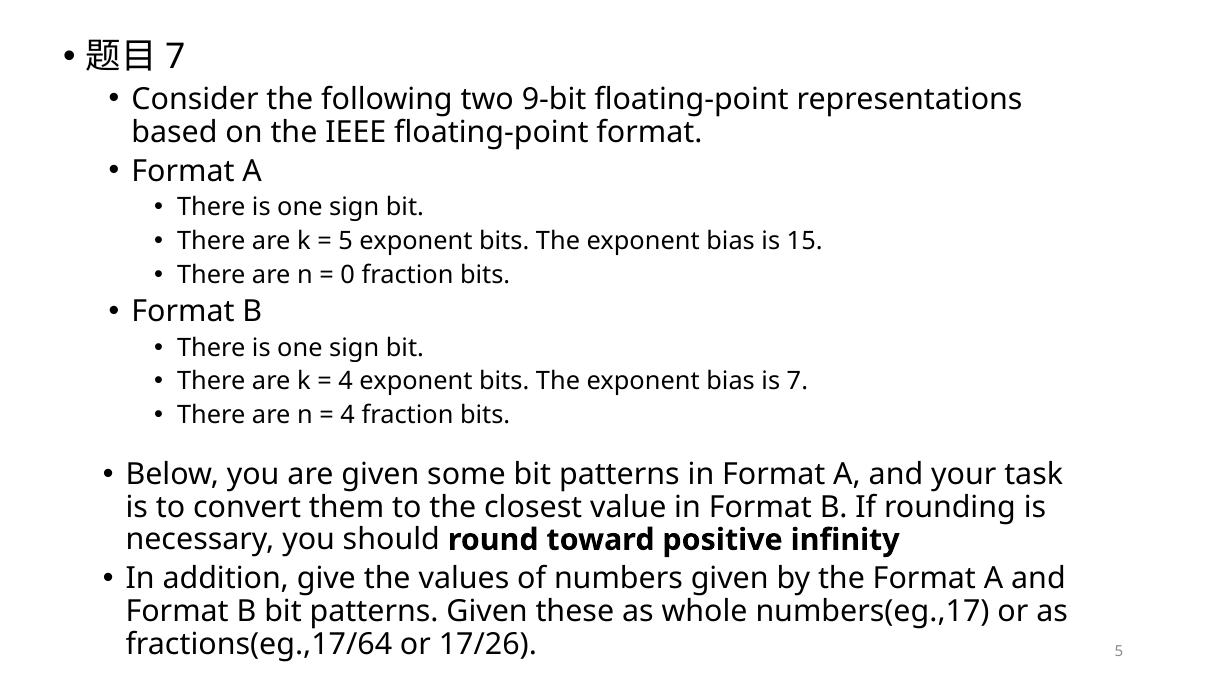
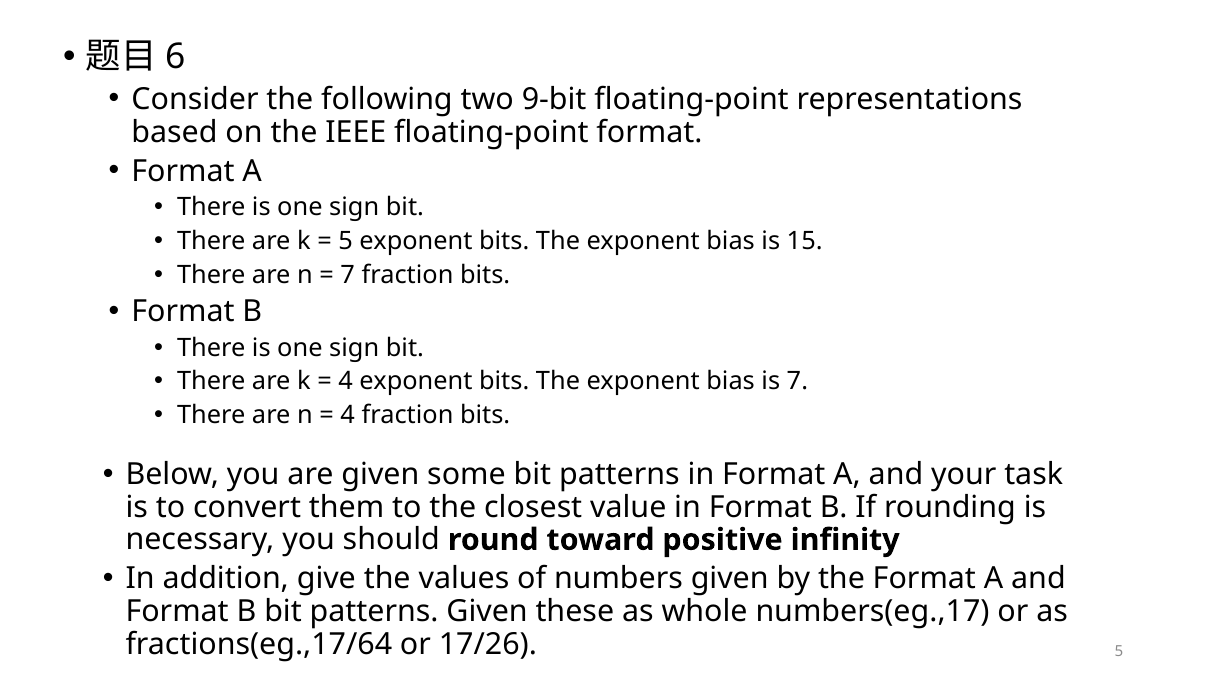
7: 7 -> 6 (175, 57)
0: 0 -> 7 (348, 275)
